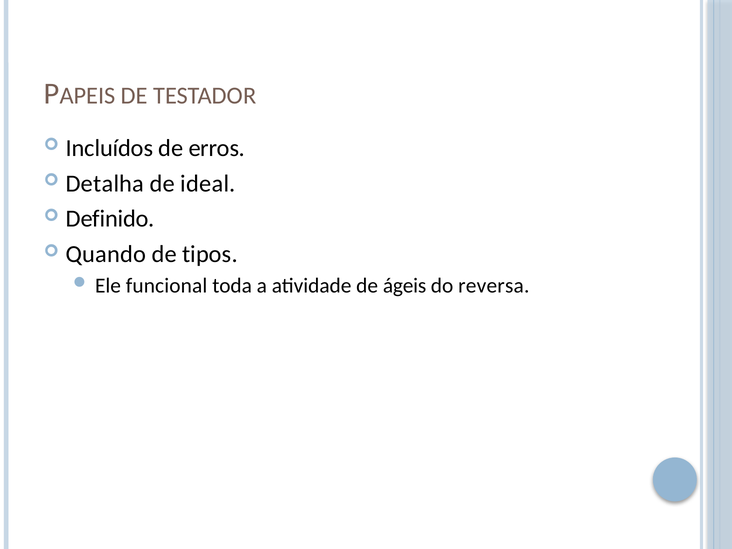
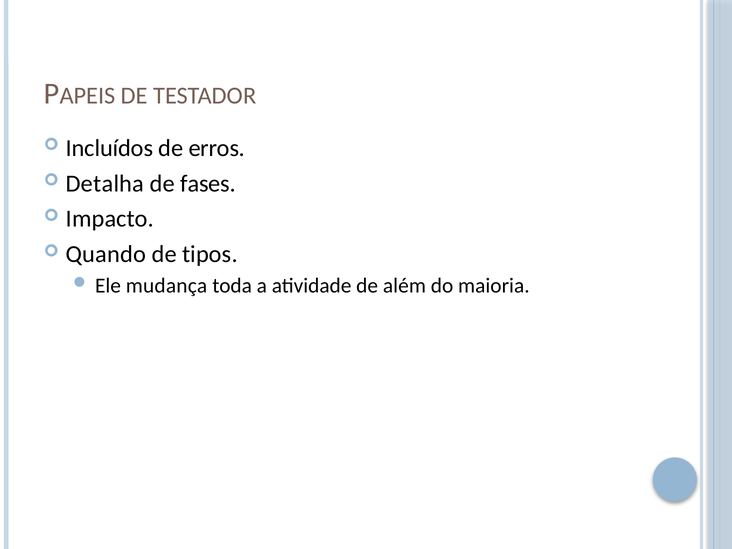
ideal: ideal -> fases (208, 183)
Definido: Definido -> Impacto (110, 219)
funcional: funcional -> mudança (166, 286)
ágeis: ágeis -> além (404, 286)
reversa: reversa -> maioria (494, 286)
